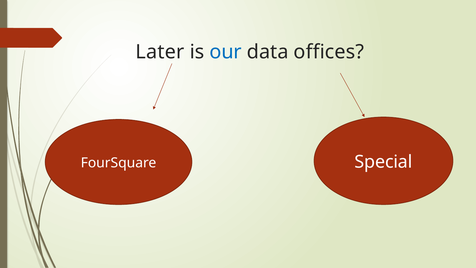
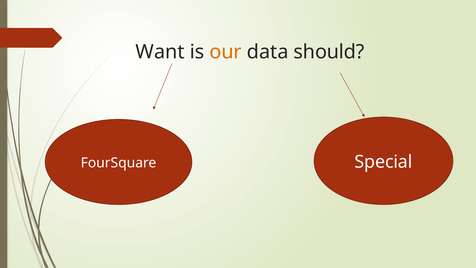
Later: Later -> Want (160, 52)
our colour: blue -> orange (226, 52)
offices: offices -> should (329, 52)
